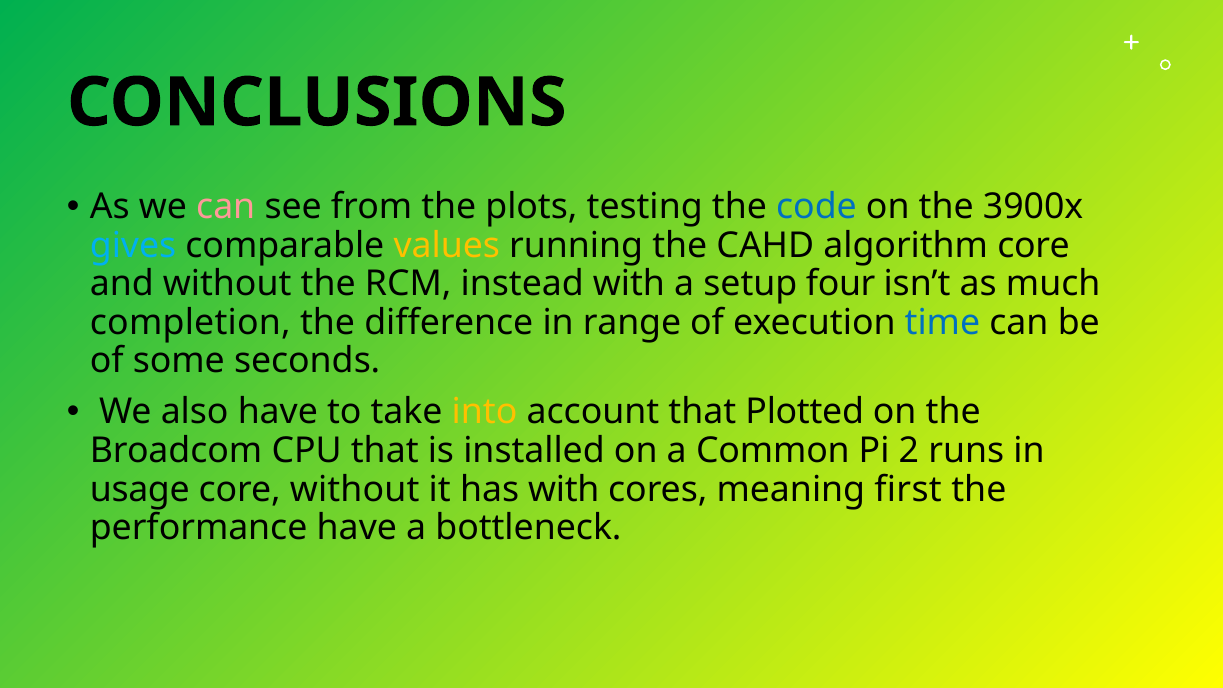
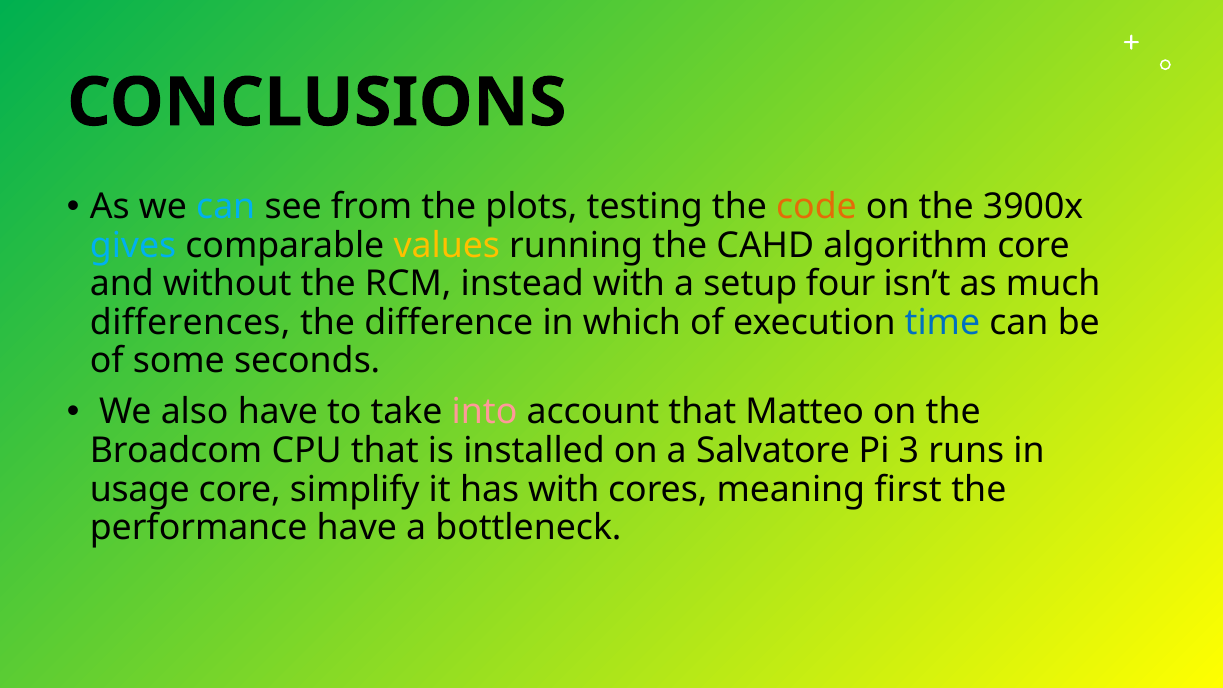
can colour: pink -> light blue (226, 207)
code colour: blue -> orange (816, 207)
completion: completion -> differences (190, 322)
range: range -> which (632, 322)
into colour: yellow -> pink (485, 412)
Plotted: Plotted -> Matteo (805, 412)
Common: Common -> Salvatore (773, 451)
2: 2 -> 3 (909, 451)
core without: without -> simplify (355, 489)
